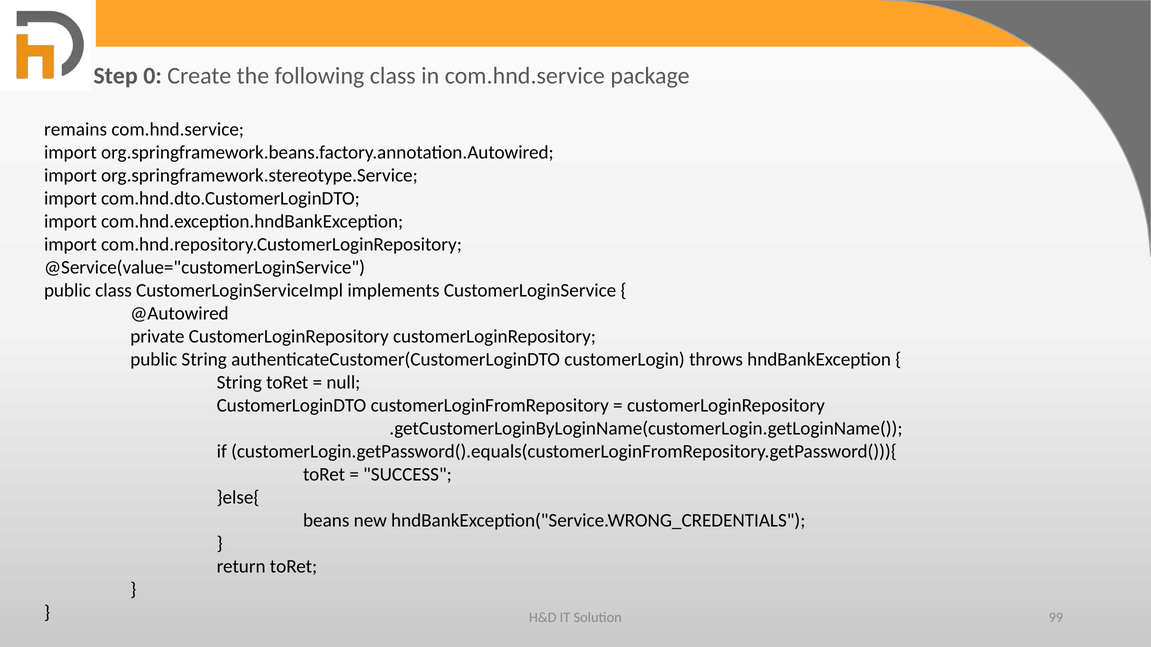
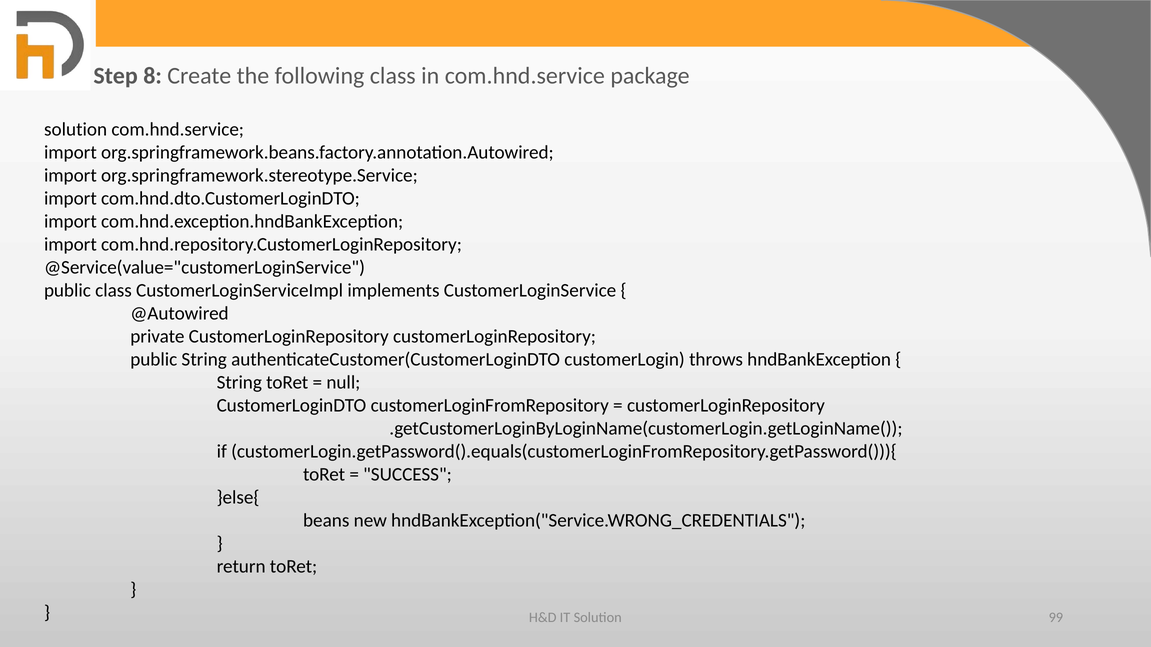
0: 0 -> 8 (153, 76)
remains: remains -> solution (76, 130)
